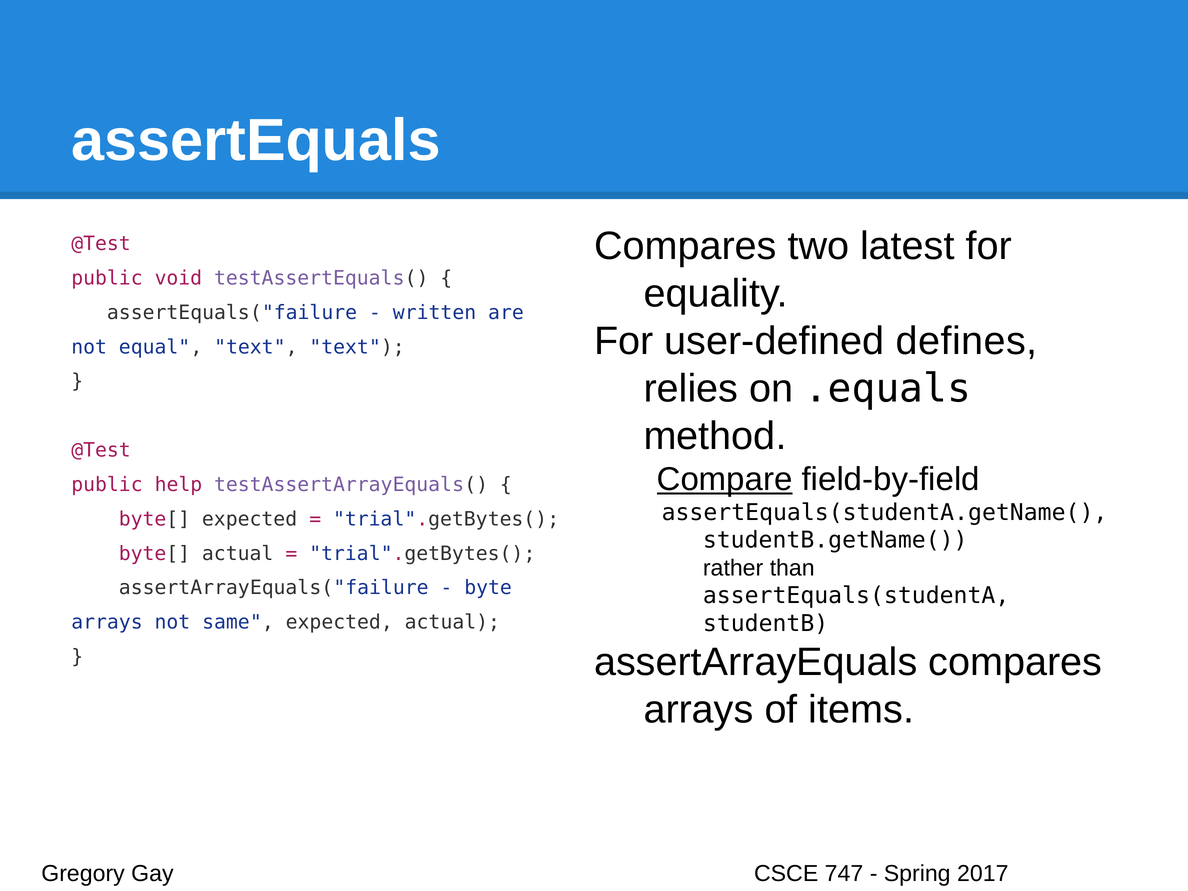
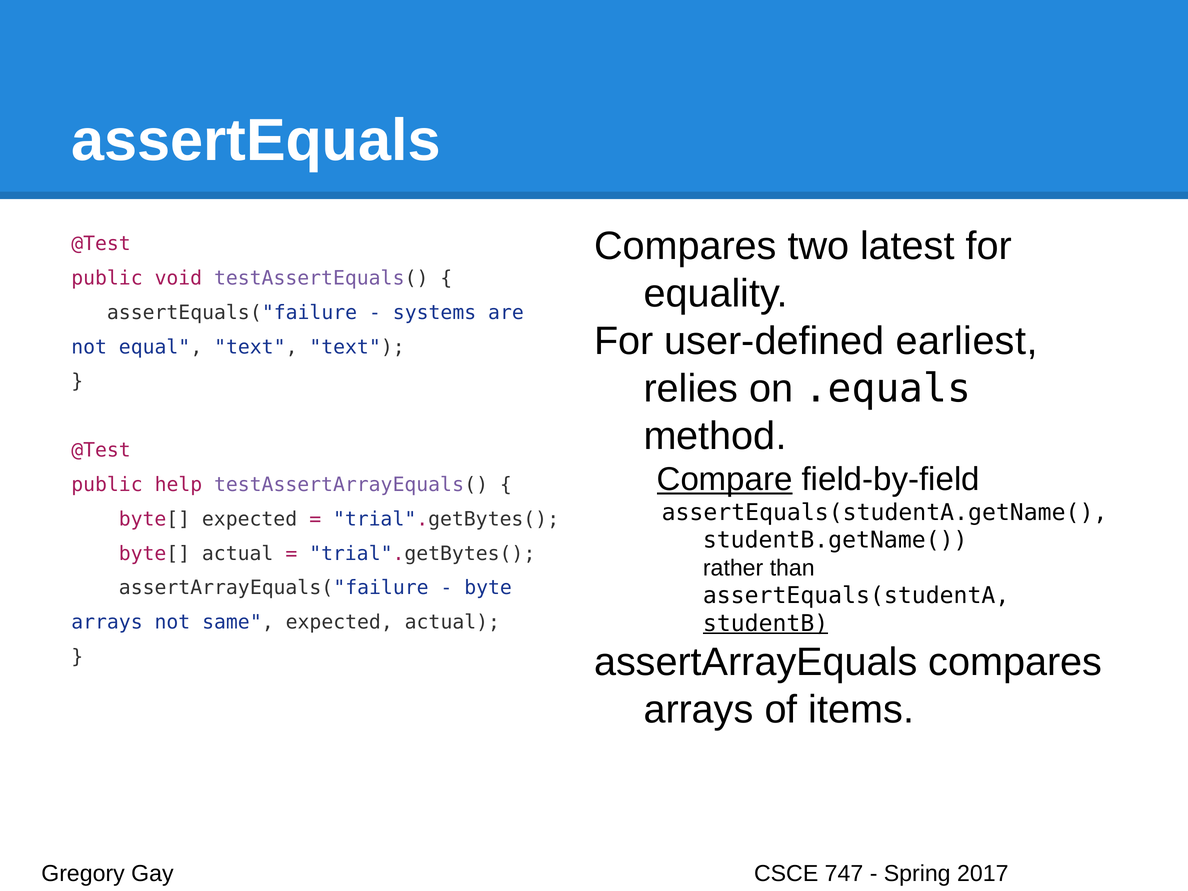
written: written -> systems (435, 313)
defines: defines -> earliest (967, 341)
studentB underline: none -> present (766, 623)
